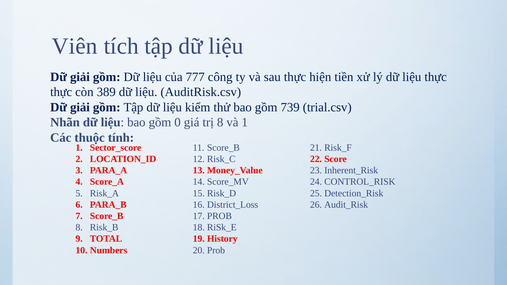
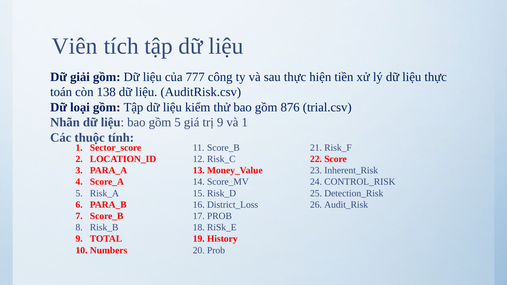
thực: thực -> toán (61, 92)
389: 389 -> 138 (106, 92)
giải: giải -> loại (80, 107)
739: 739 -> 876 (290, 107)
gồm 0: 0 -> 5 (178, 123)
trị 8: 8 -> 9 (220, 123)
